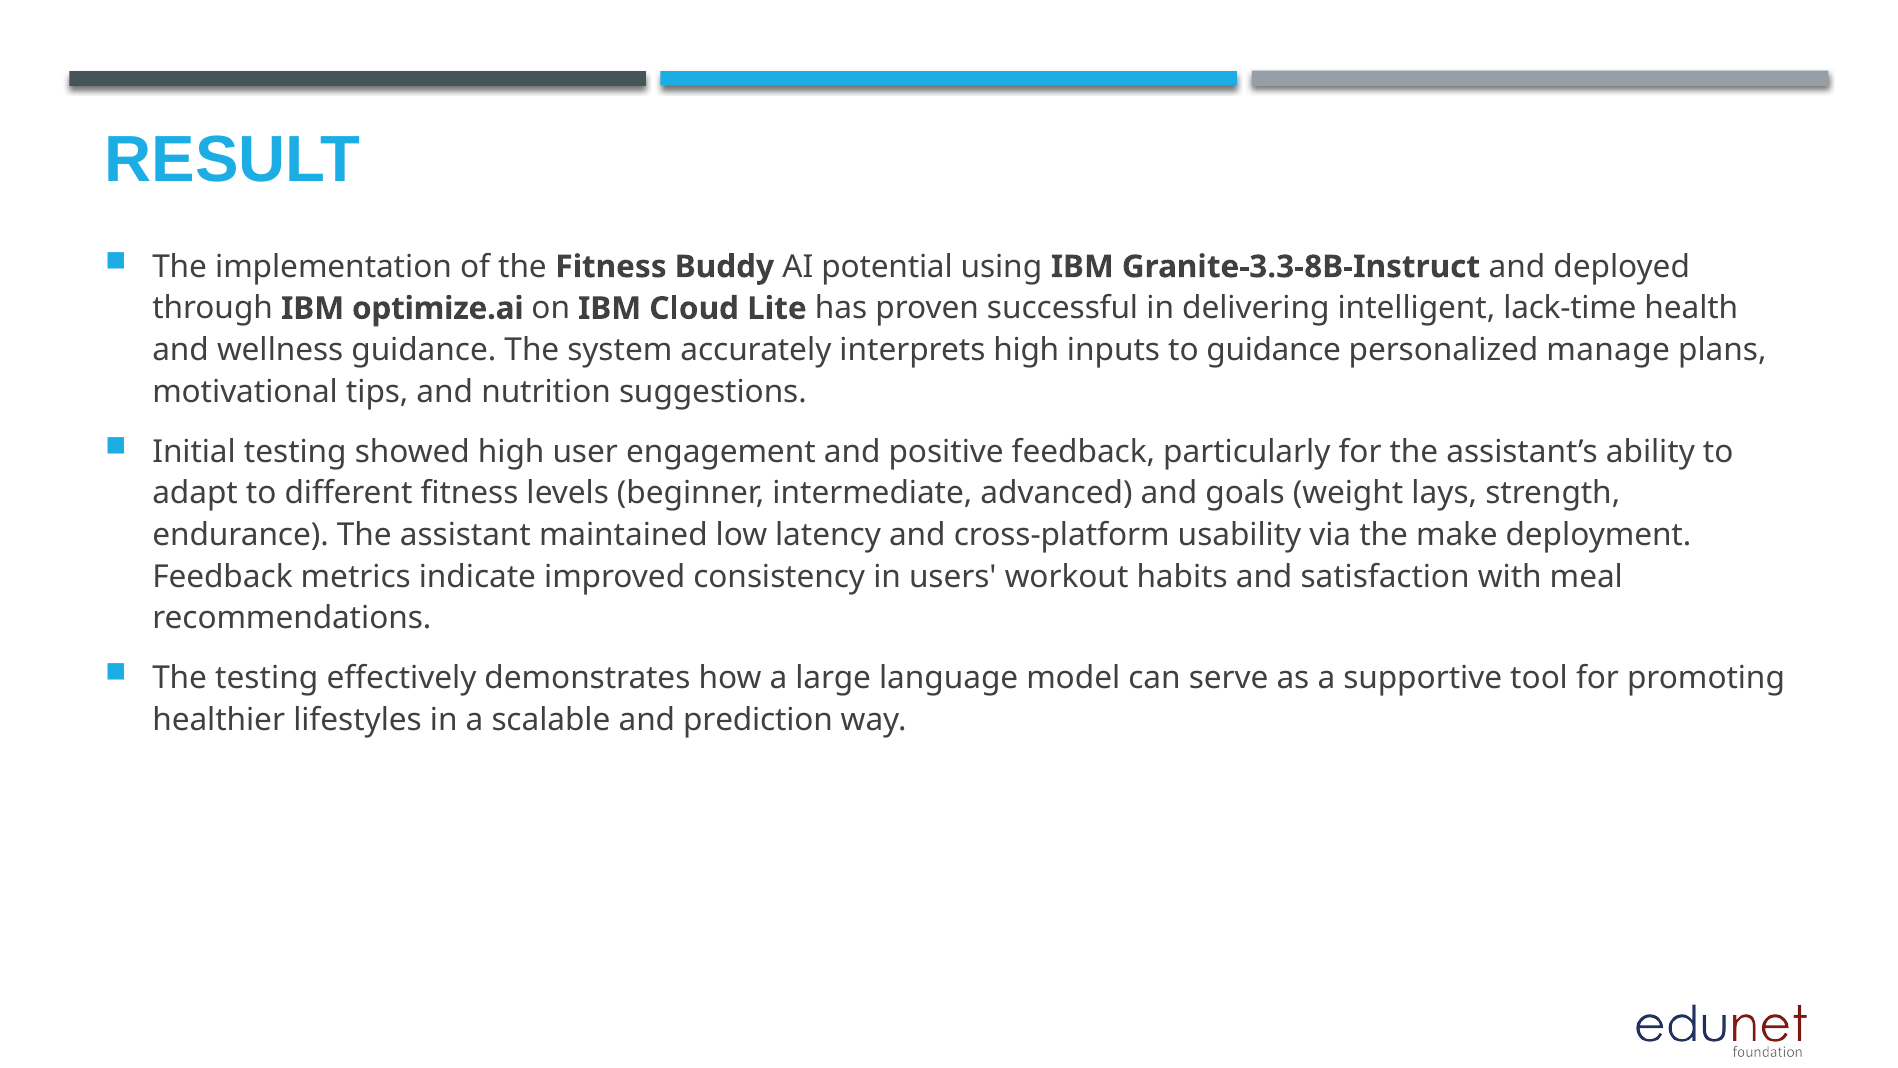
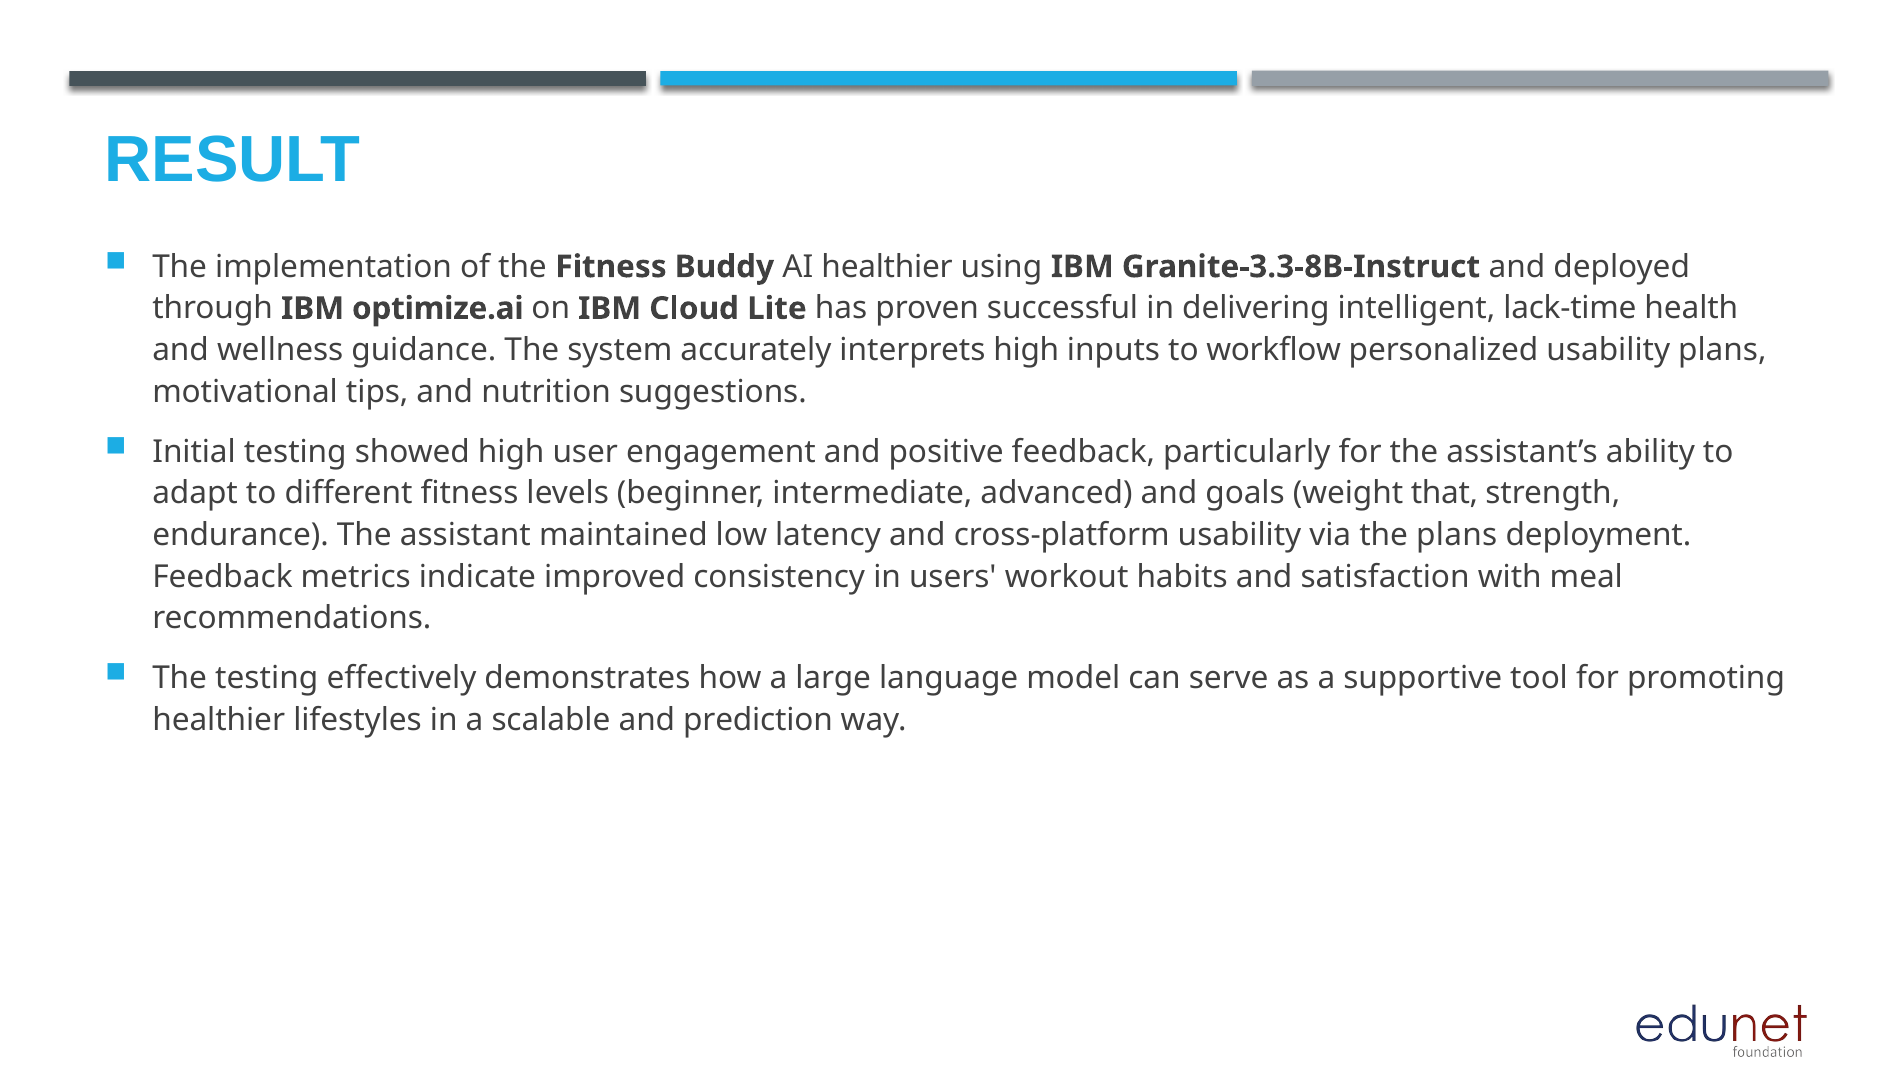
AI potential: potential -> healthier (887, 267)
to guidance: guidance -> workflow (1274, 350)
personalized manage: manage -> usability (1608, 350)
lays: lays -> that (1444, 493)
the make: make -> plans (1457, 535)
